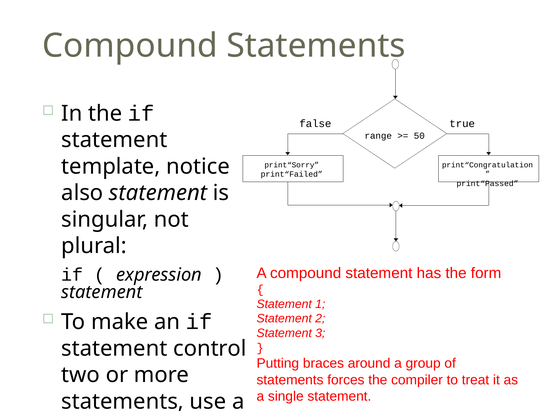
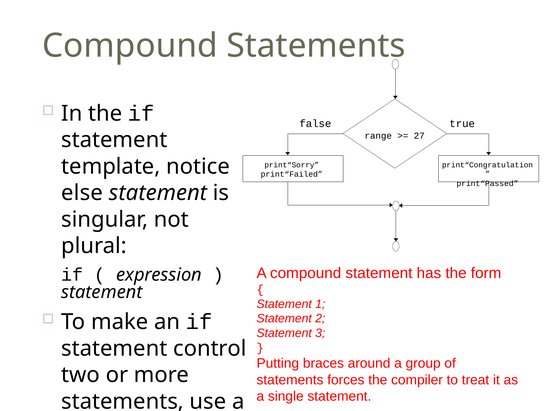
50: 50 -> 27 (419, 136)
also: also -> else (82, 193)
